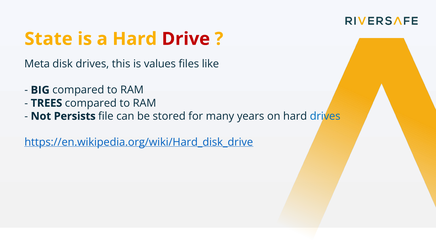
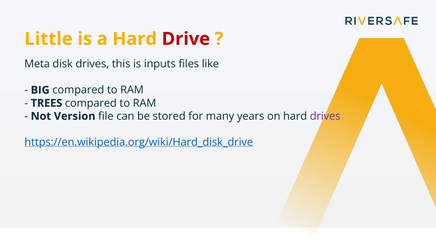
State: State -> Little (49, 39)
values: values -> inputs (160, 64)
Persists: Persists -> Version (75, 116)
drives colour: blue -> purple (325, 116)
